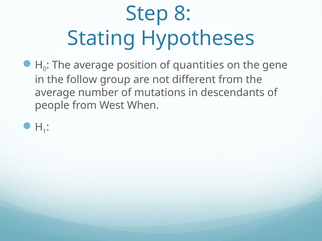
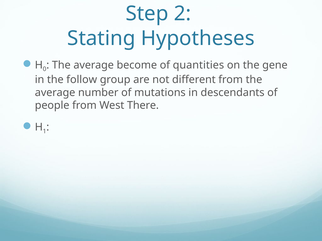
8: 8 -> 2 (182, 14)
position: position -> become (137, 65)
When: When -> There (143, 106)
